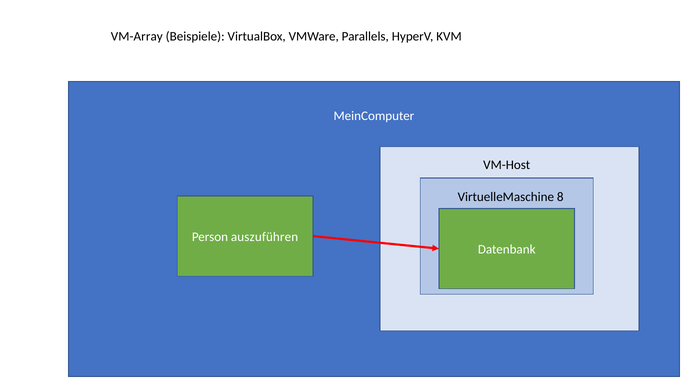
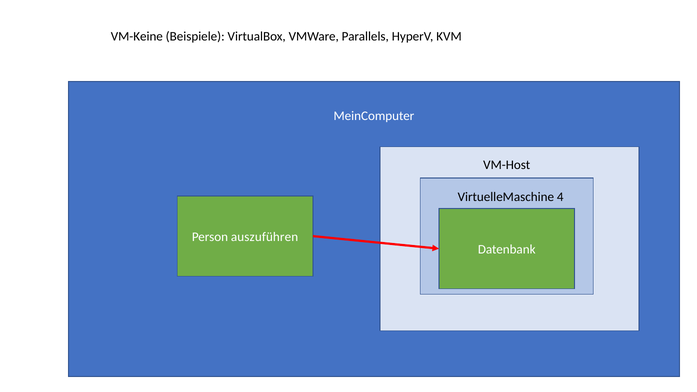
VM-Array: VM-Array -> VM-Keine (137, 36)
8: 8 -> 4 (560, 197)
